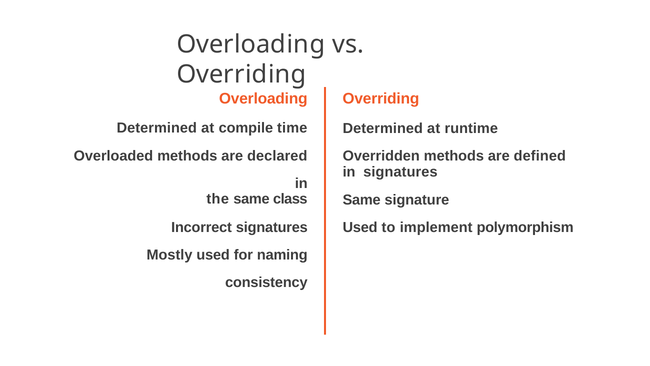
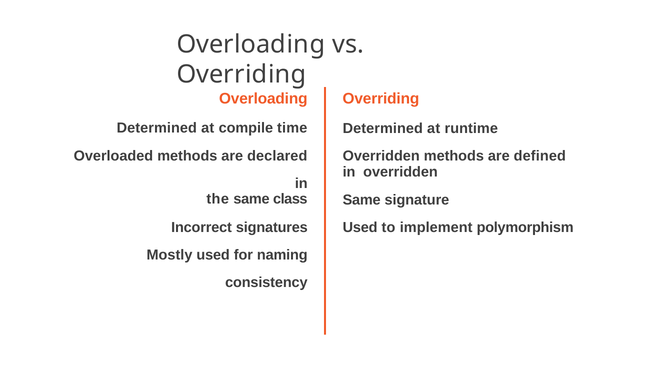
in signatures: signatures -> overridden (401, 172)
